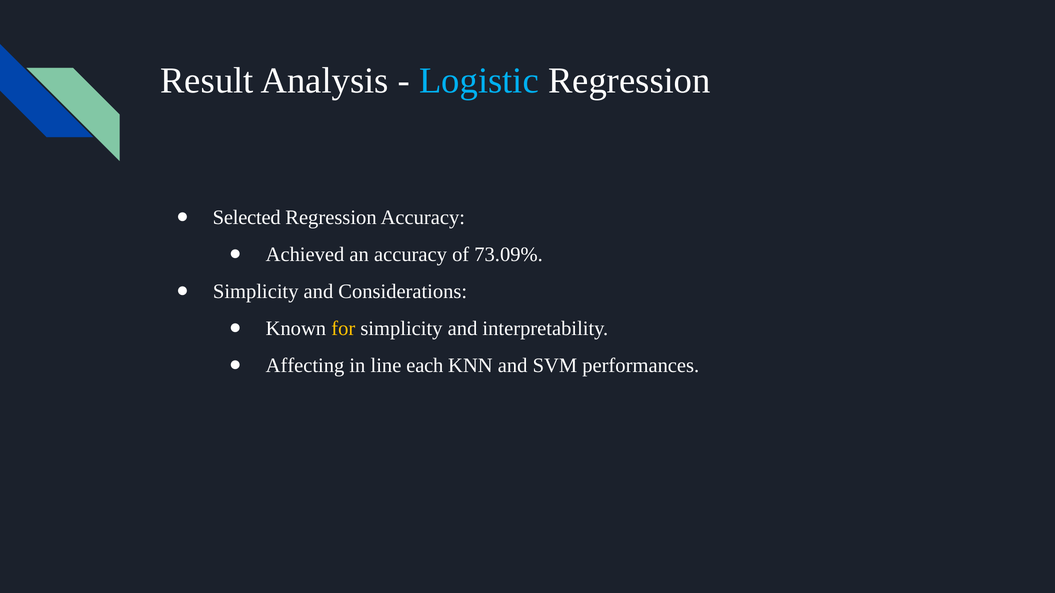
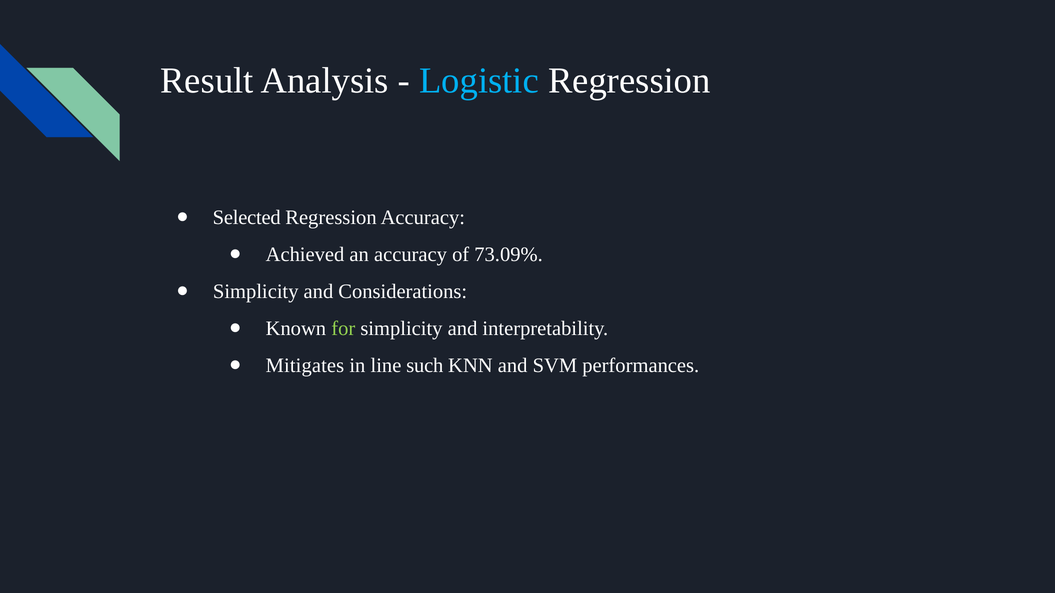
for colour: yellow -> light green (343, 329)
Affecting: Affecting -> Mitigates (305, 366)
each: each -> such (425, 366)
